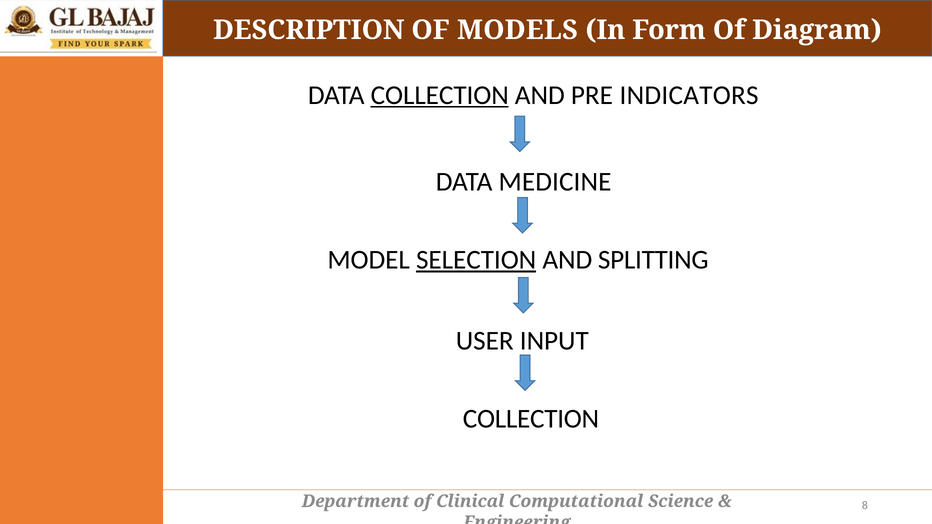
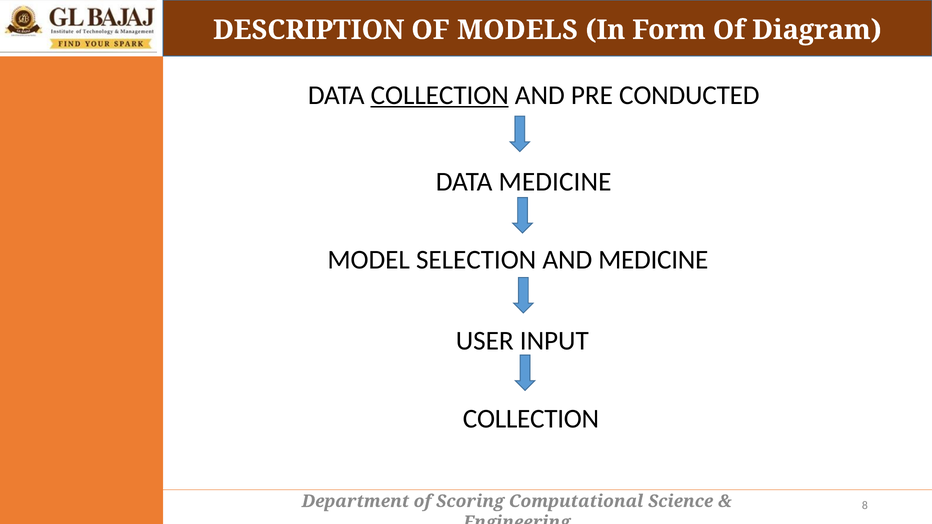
INDICATORS: INDICATORS -> CONDUCTED (689, 95)
SELECTION underline: present -> none (476, 260)
AND SPLITTING: SPLITTING -> MEDICINE (653, 260)
Clinical: Clinical -> Scoring (470, 501)
